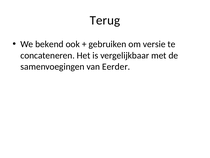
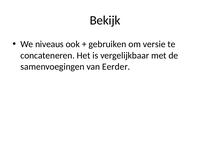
Terug: Terug -> Bekijk (105, 20)
bekend: bekend -> niveaus (49, 44)
